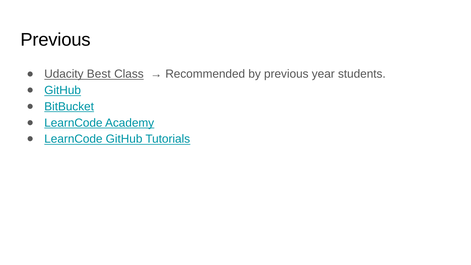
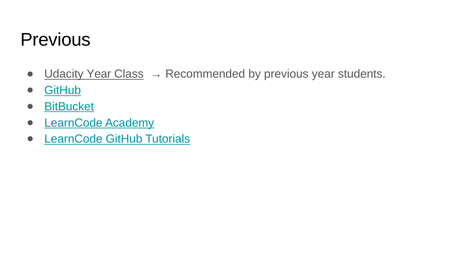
Udacity Best: Best -> Year (99, 74)
